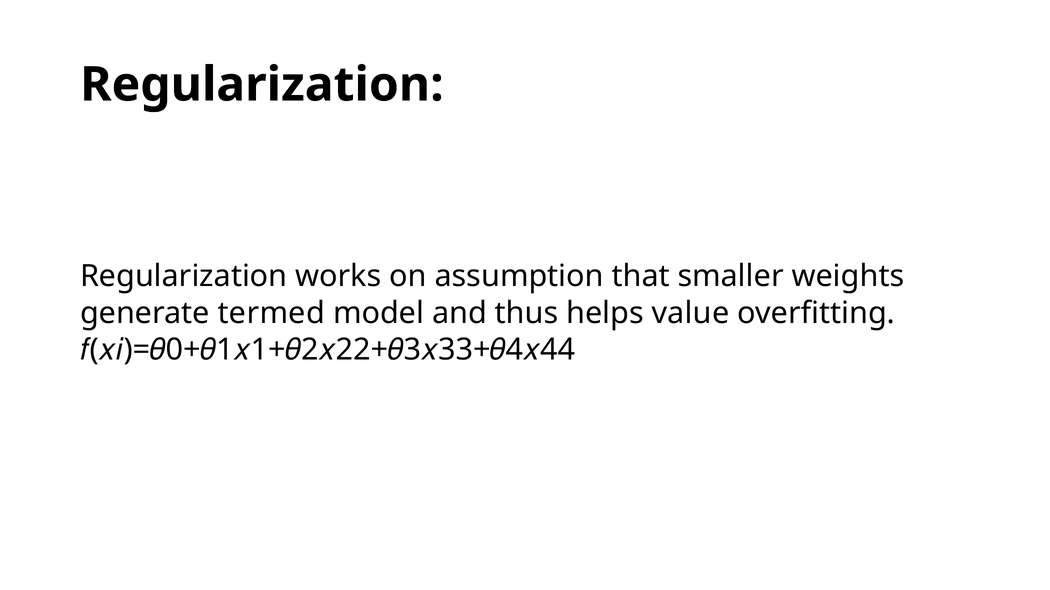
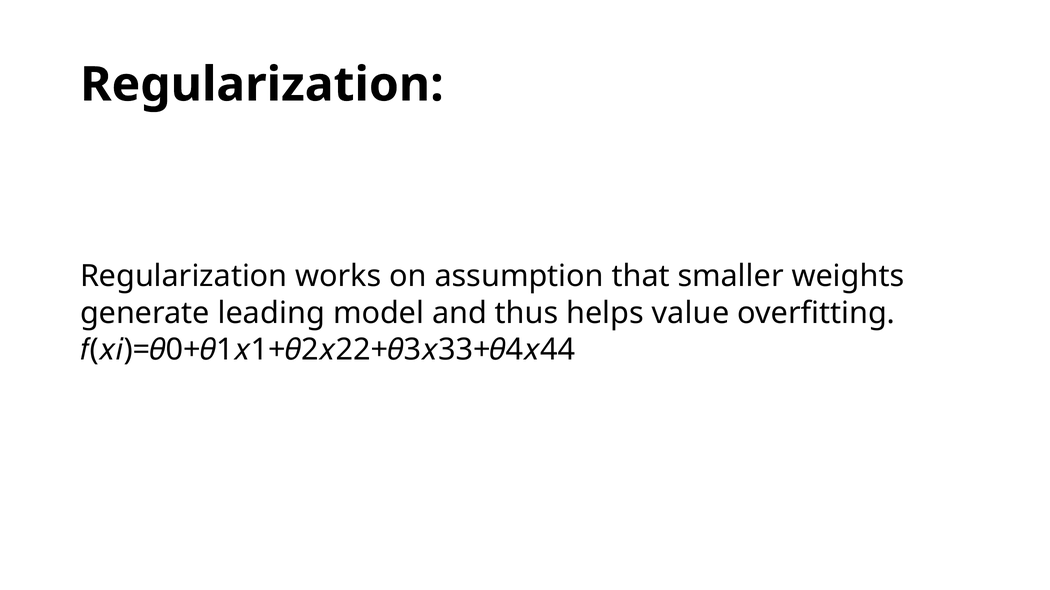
termed: termed -> leading (271, 313)
